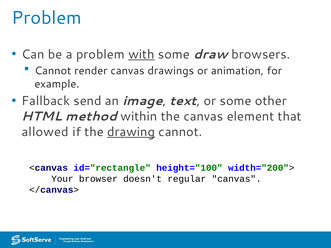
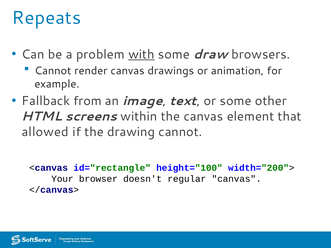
Problem: Problem -> Repeats (46, 18)
send: send -> from (88, 101)
method: method -> screens (91, 116)
drawing underline: present -> none (131, 132)
